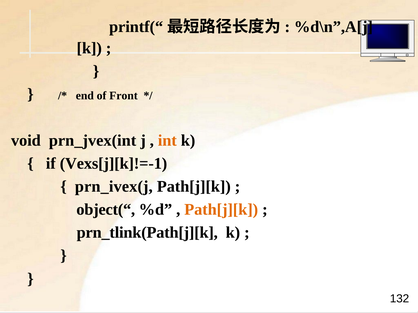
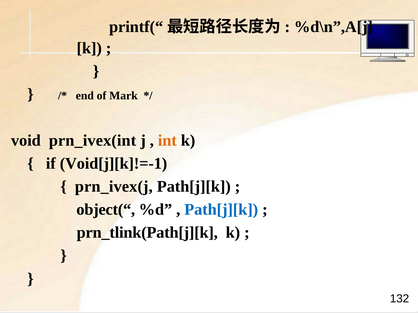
Front: Front -> Mark (124, 96)
prn_jvex(int: prn_jvex(int -> prn_ivex(int (93, 141)
Vexs[j][k]!=-1: Vexs[j][k]!=-1 -> Void[j][k]!=-1 (114, 164)
Path[j][k colour: orange -> blue (221, 210)
